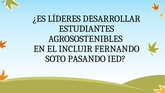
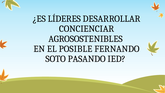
ESTUDIANTES: ESTUDIANTES -> CONCIENCIAR (87, 29)
INCLUIR: INCLUIR -> POSIBLE (76, 49)
